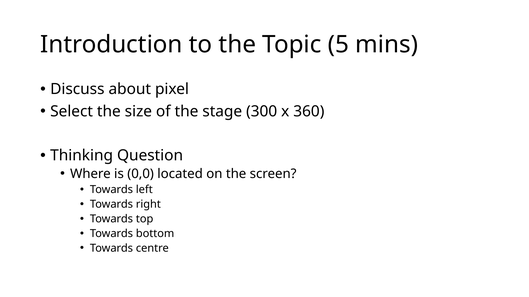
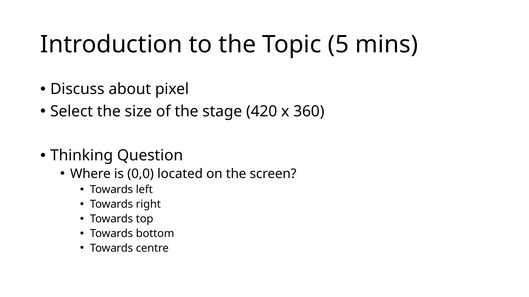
300: 300 -> 420 (262, 112)
